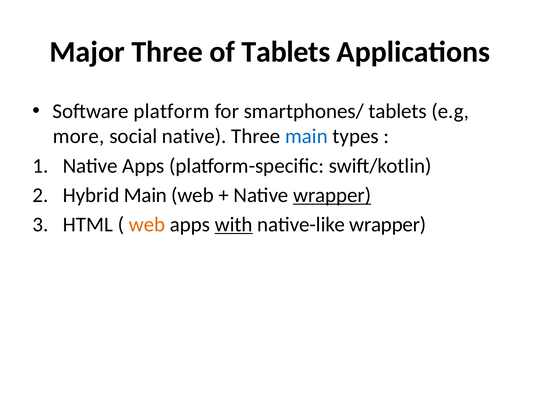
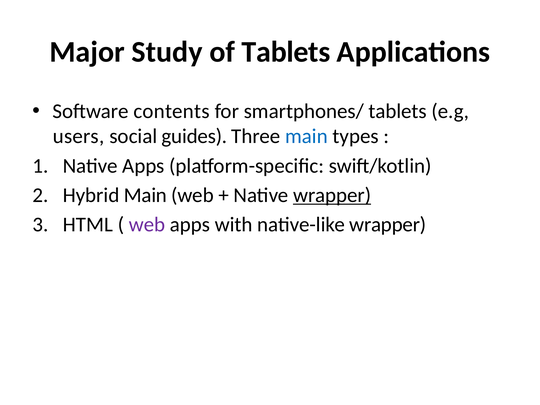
Major Three: Three -> Study (167, 52)
platform: platform -> contents (172, 111)
more: more -> users (79, 136)
social native: native -> guides (194, 136)
web colour: orange -> purple (147, 224)
with underline: present -> none (234, 224)
